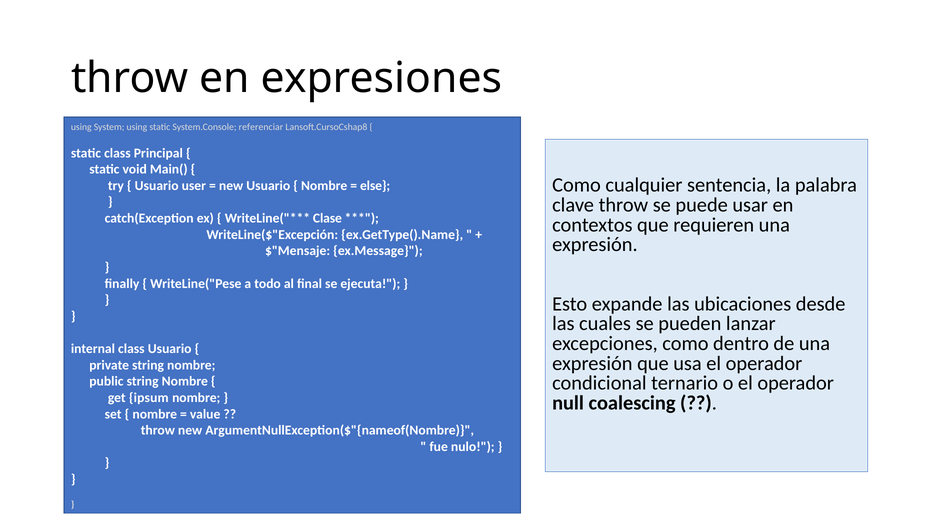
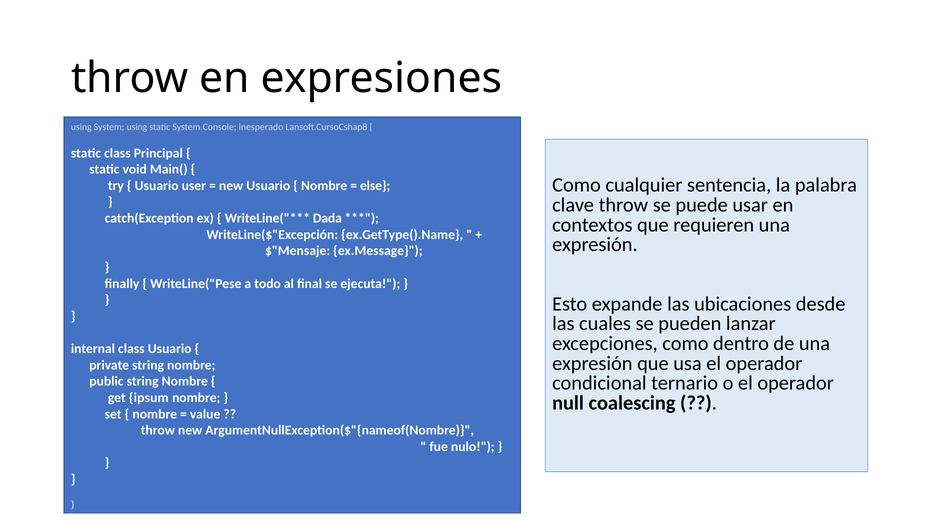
referenciar: referenciar -> inesperado (261, 127)
Clase: Clase -> Dada (327, 218)
